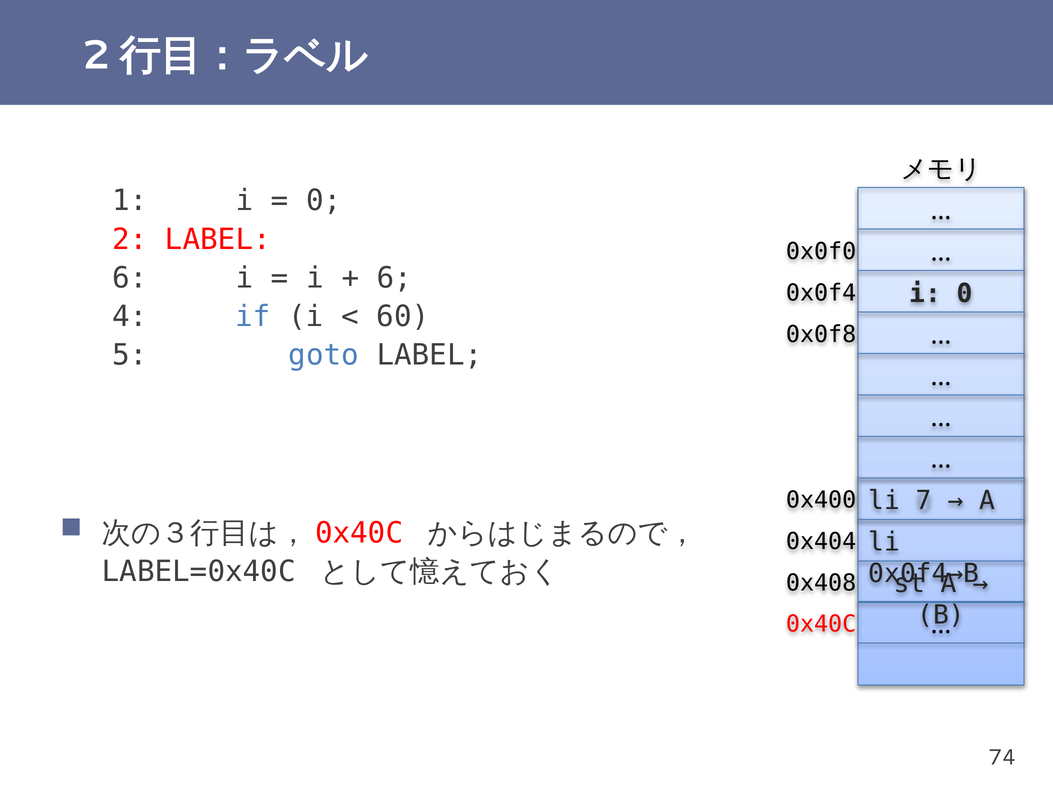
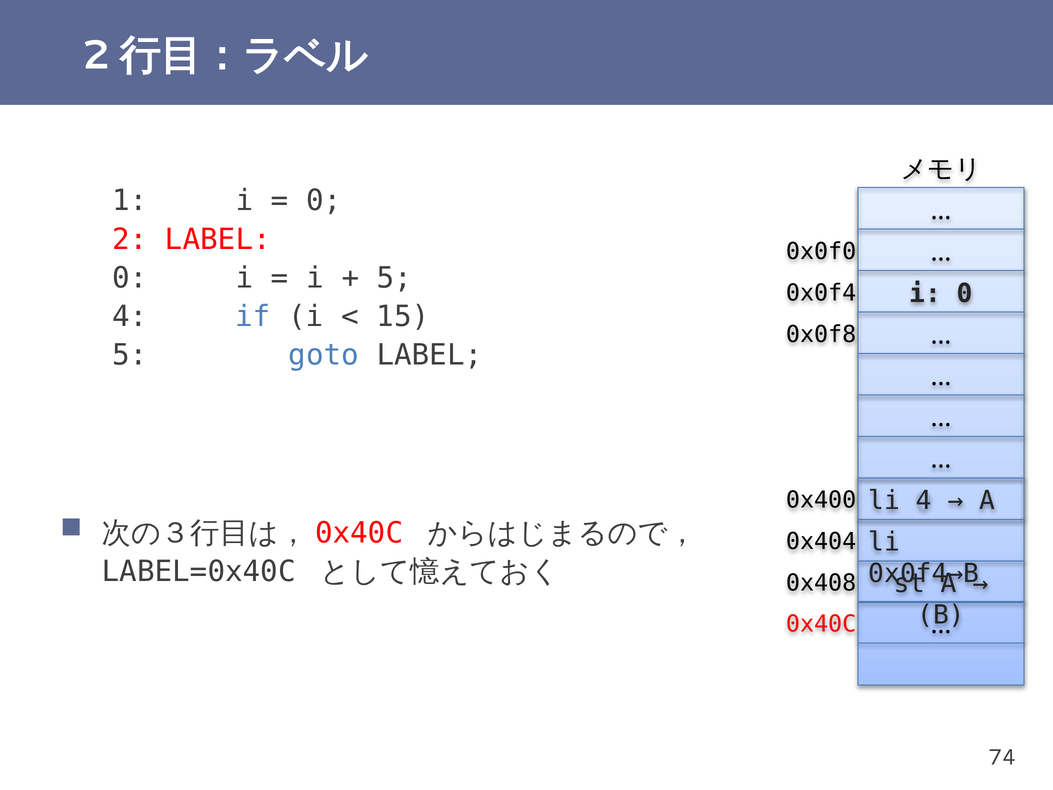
6: 6 -> 0 (130, 278)
6: 6 -> 5 (394, 278)
60: 60 -> 15 (403, 316)
li 7: 7 -> 4 (924, 501)
